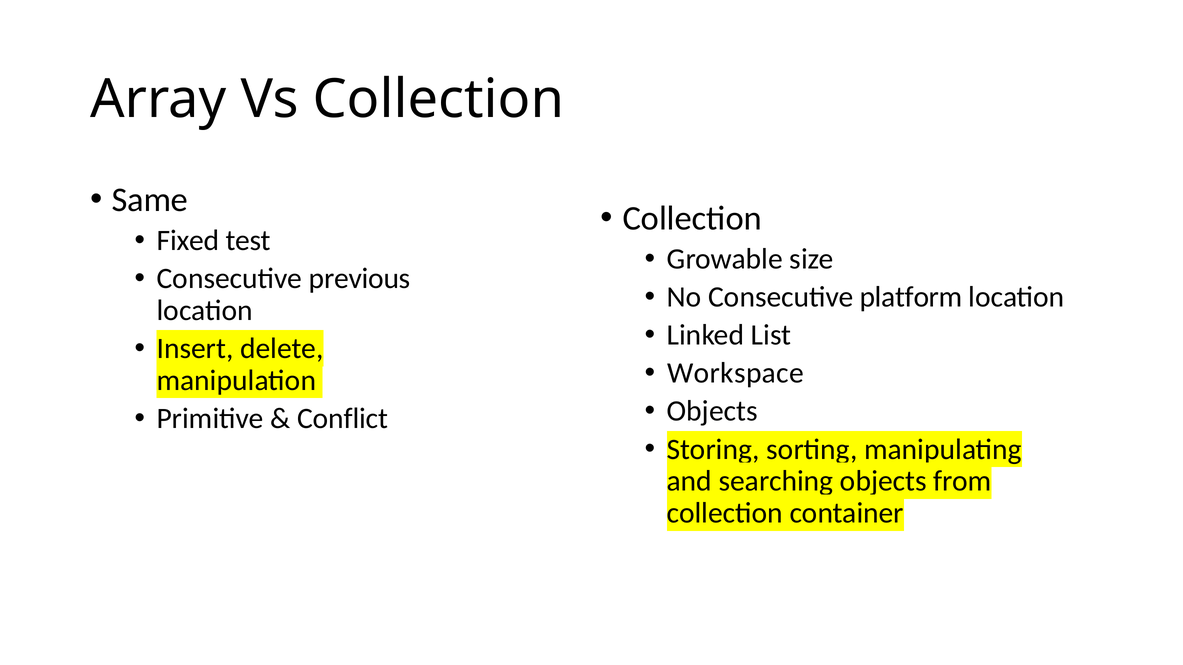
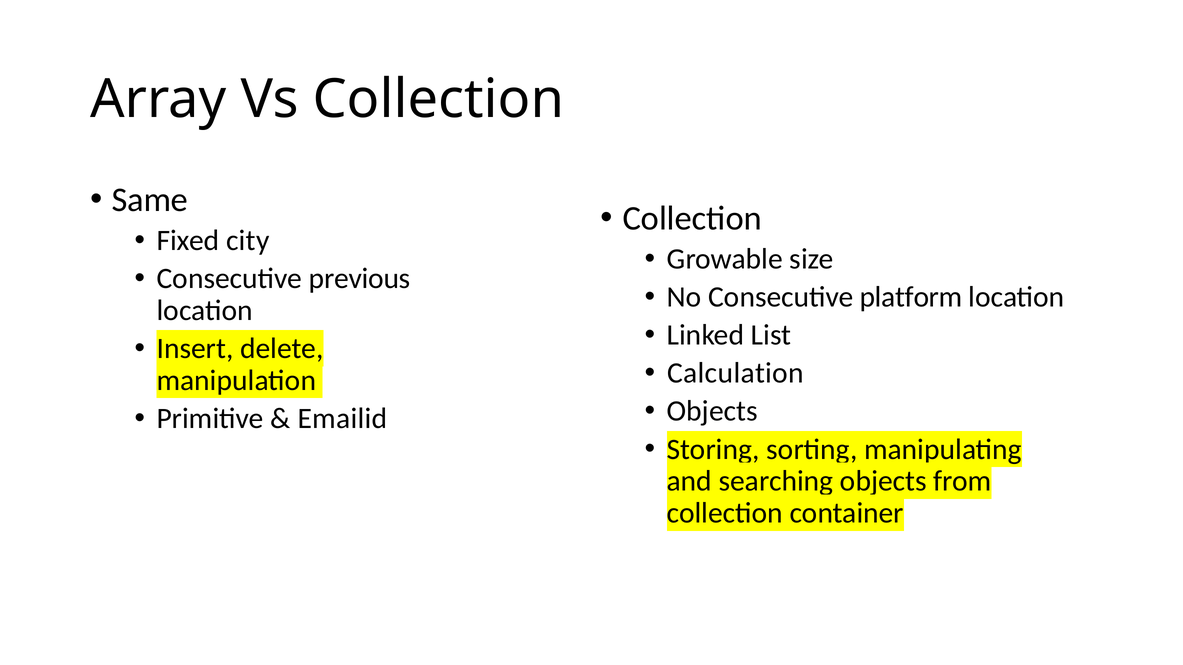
test: test -> city (248, 241)
Workspace: Workspace -> Calculation (736, 373)
Conflict: Conflict -> Emailid (342, 419)
